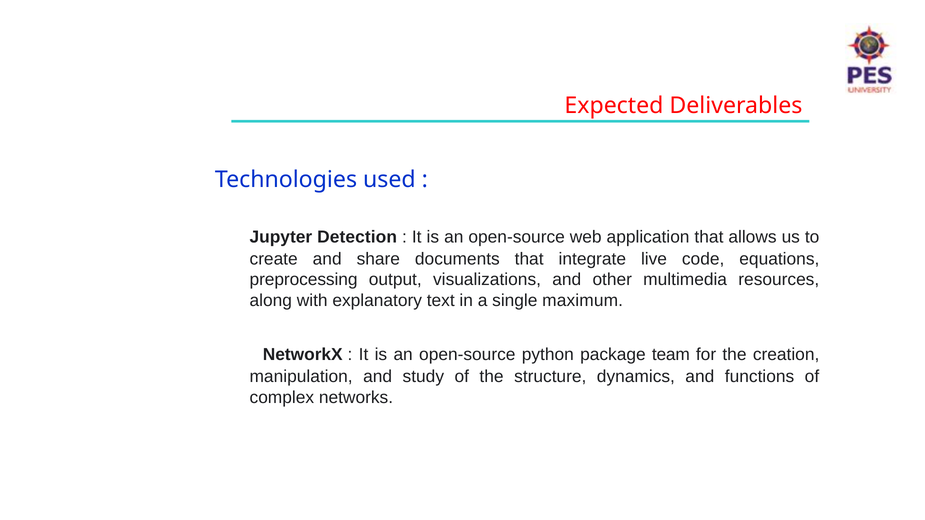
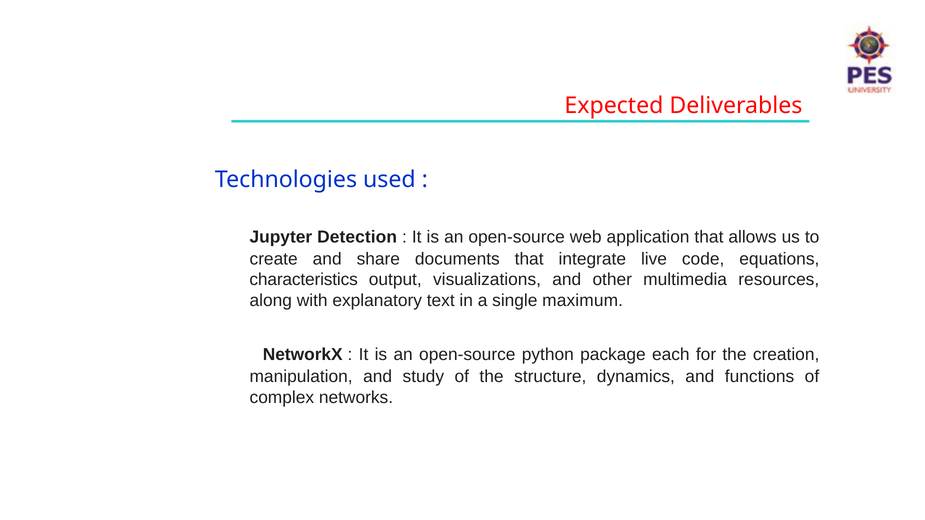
preprocessing: preprocessing -> characteristics (304, 280)
team: team -> each (671, 355)
